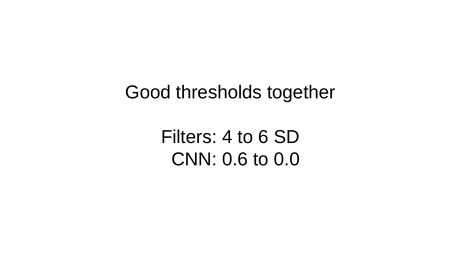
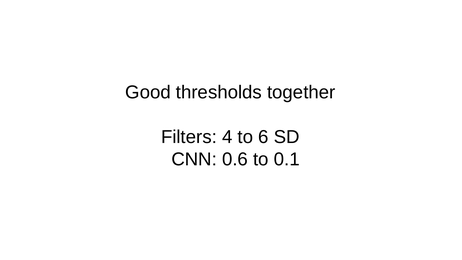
0.0: 0.0 -> 0.1 (287, 159)
